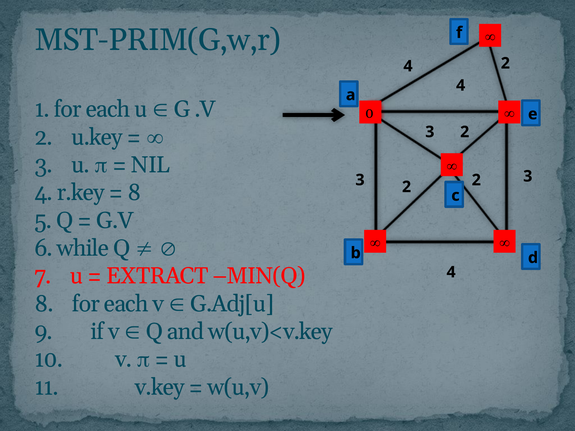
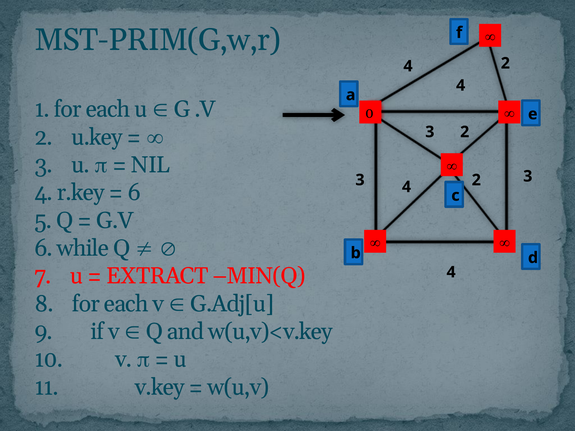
2: 2 -> 4 (407, 187)
8: 8 -> 6 (134, 193)
